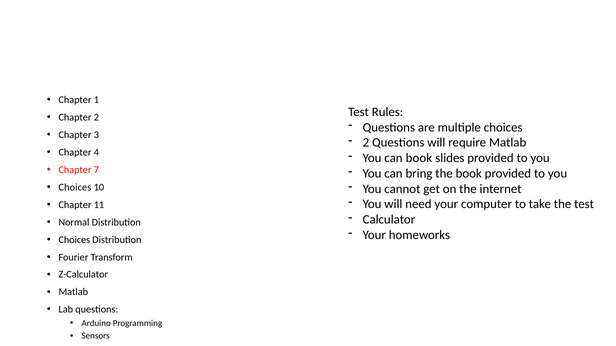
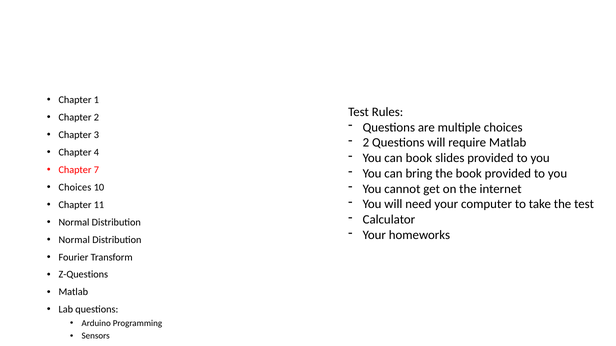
Choices: Choices -> Normal (74, 240)
Z-Calculator: Z-Calculator -> Z-Questions (83, 275)
